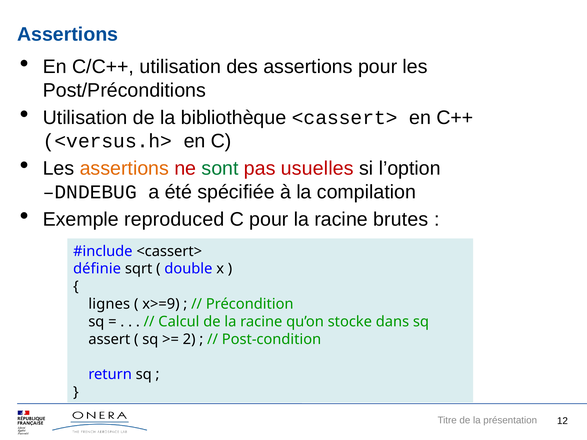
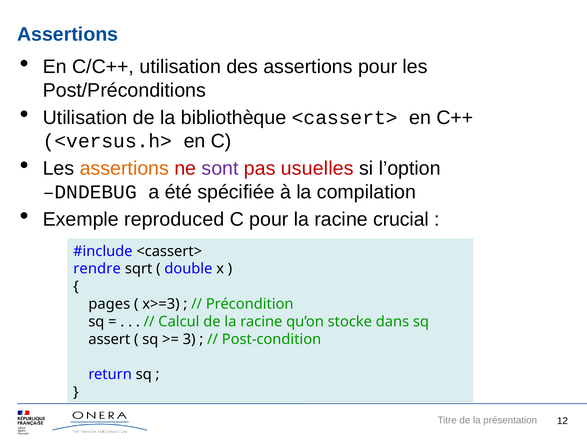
sont colour: green -> purple (220, 169)
brutes: brutes -> crucial (401, 219)
définie: définie -> rendre (97, 269)
lignes: lignes -> pages (109, 304)
x>=9: x>=9 -> x>=3 (161, 304)
2: 2 -> 3 (189, 339)
